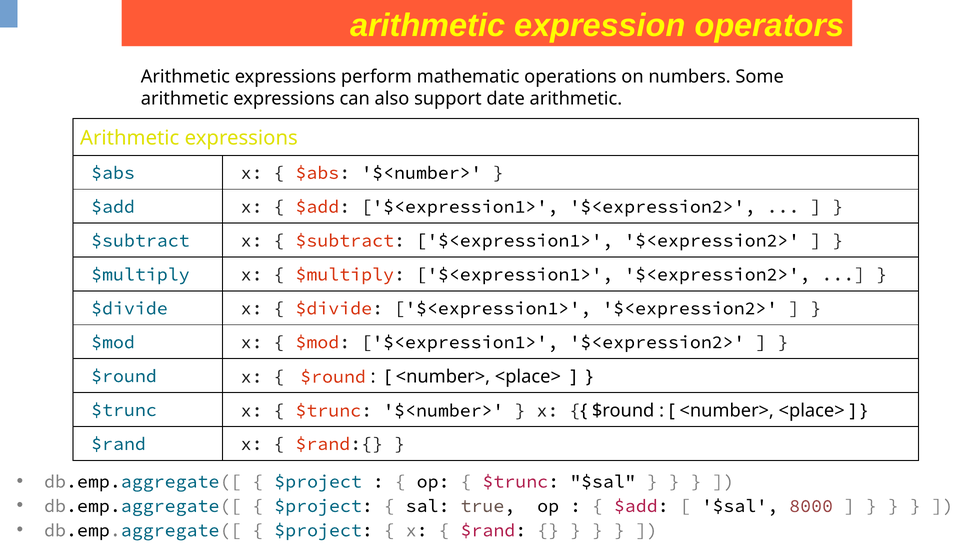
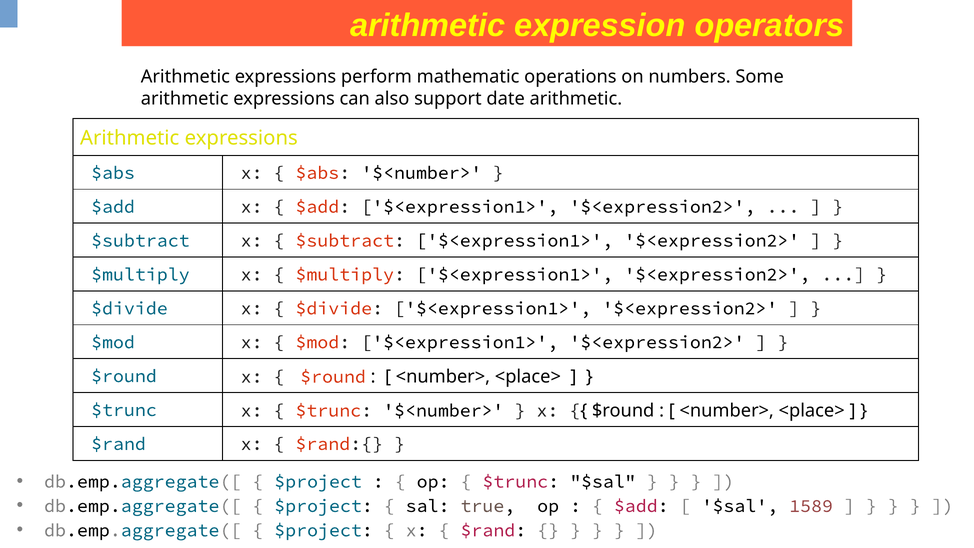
8000: 8000 -> 1589 (811, 506)
